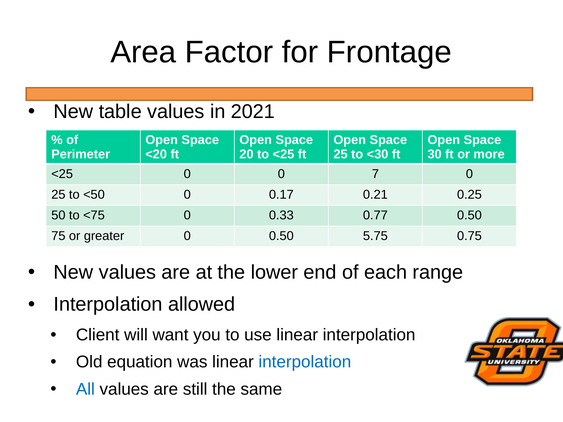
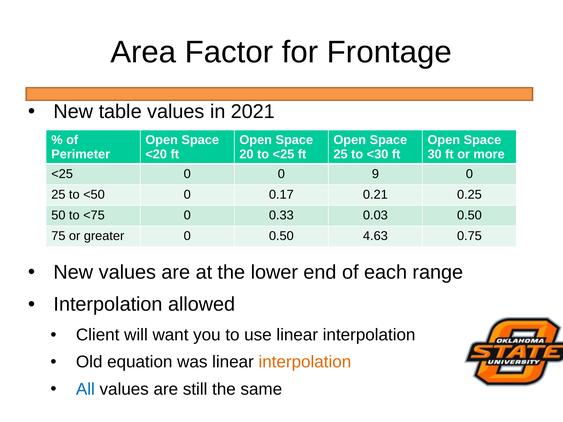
7: 7 -> 9 (375, 174)
0.77: 0.77 -> 0.03 (375, 215)
5.75: 5.75 -> 4.63 (375, 236)
interpolation colour: blue -> orange (305, 362)
